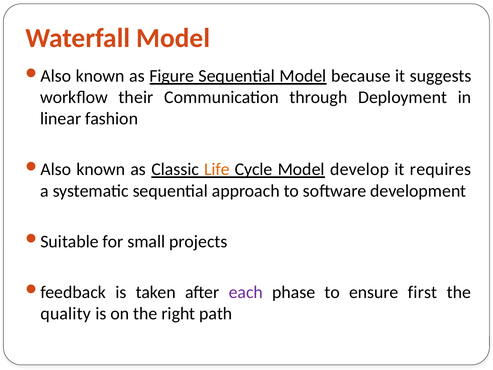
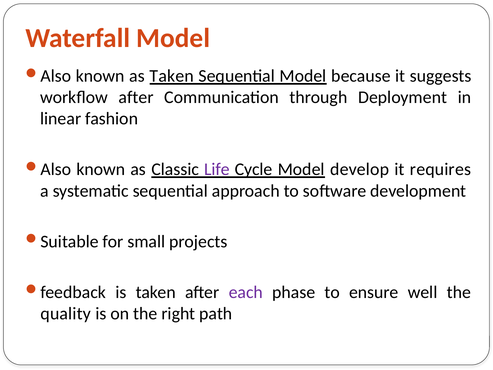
as Figure: Figure -> Taken (172, 76)
workflow their: their -> after (136, 97)
Life colour: orange -> purple (217, 169)
first: first -> well (423, 292)
